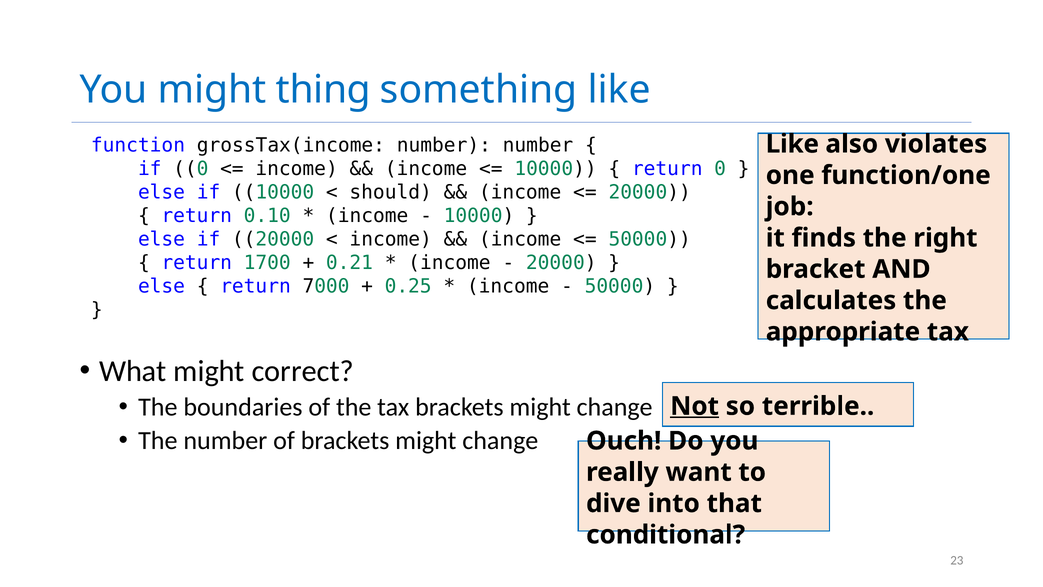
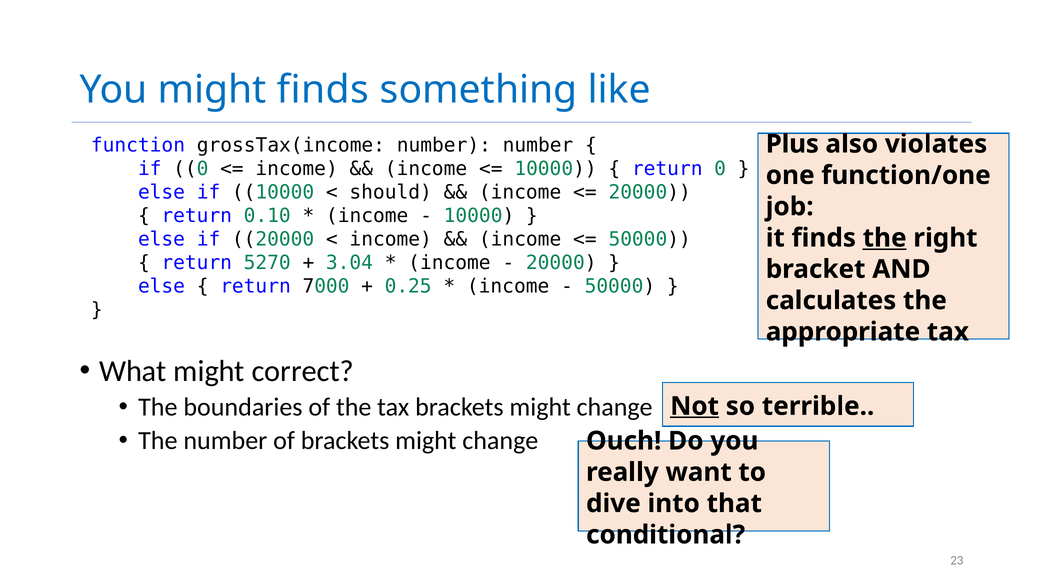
might thing: thing -> finds (323, 90)
Like: Like -> Plus (792, 144)
the underline: none -> present (885, 238)
1700: 1700 -> 5270 (267, 263)
0.21: 0.21 -> 3.04 (349, 263)
